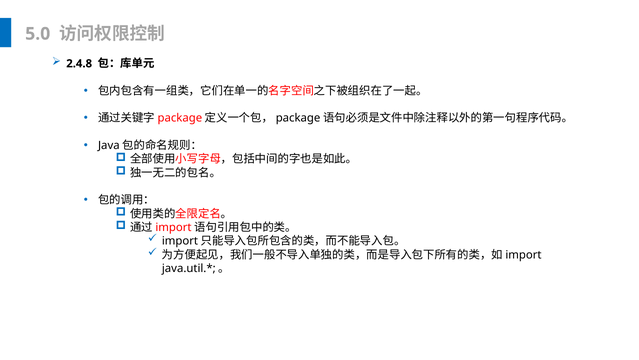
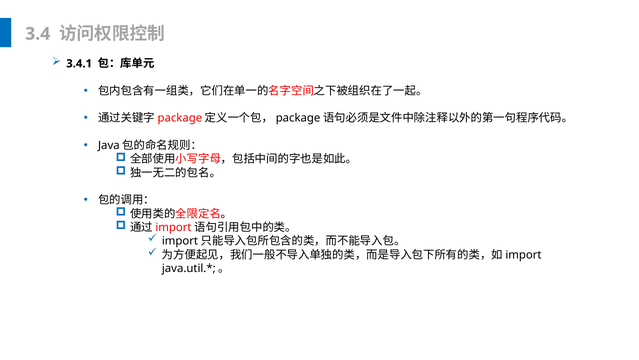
5.0: 5.0 -> 3.4 (38, 34)
2.4.8: 2.4.8 -> 3.4.1 (79, 63)
